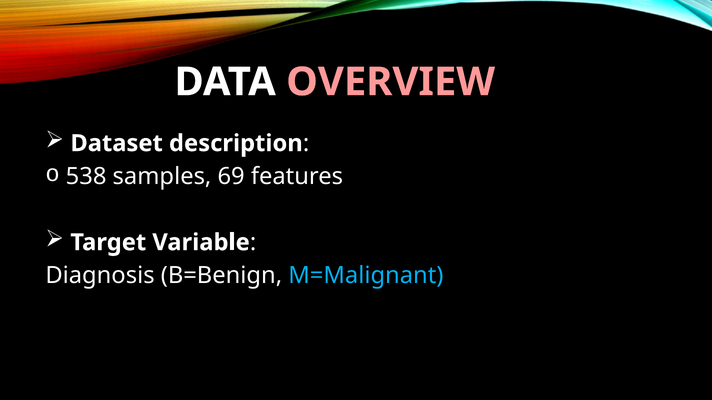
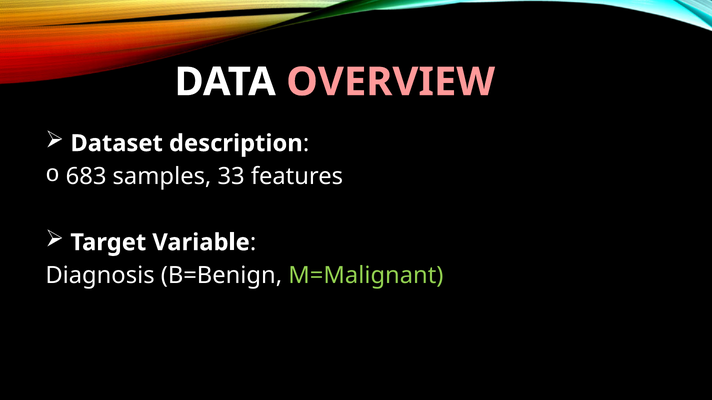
538: 538 -> 683 (86, 177)
69: 69 -> 33 (231, 177)
M=Malignant colour: light blue -> light green (366, 276)
